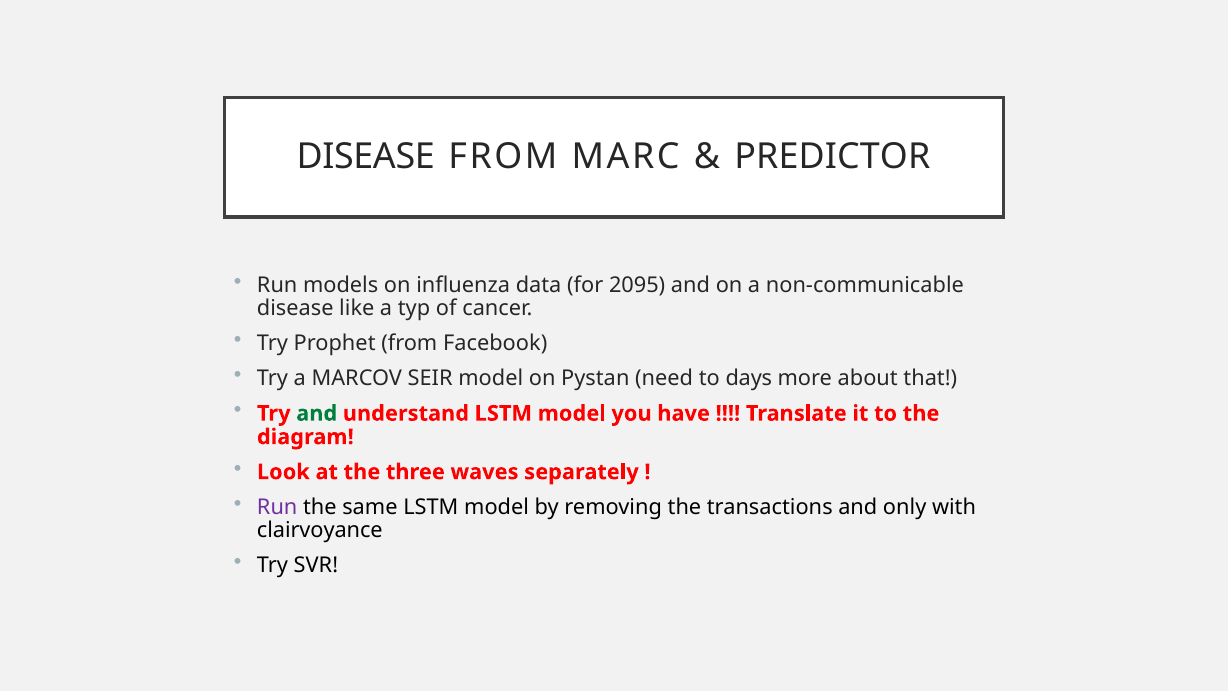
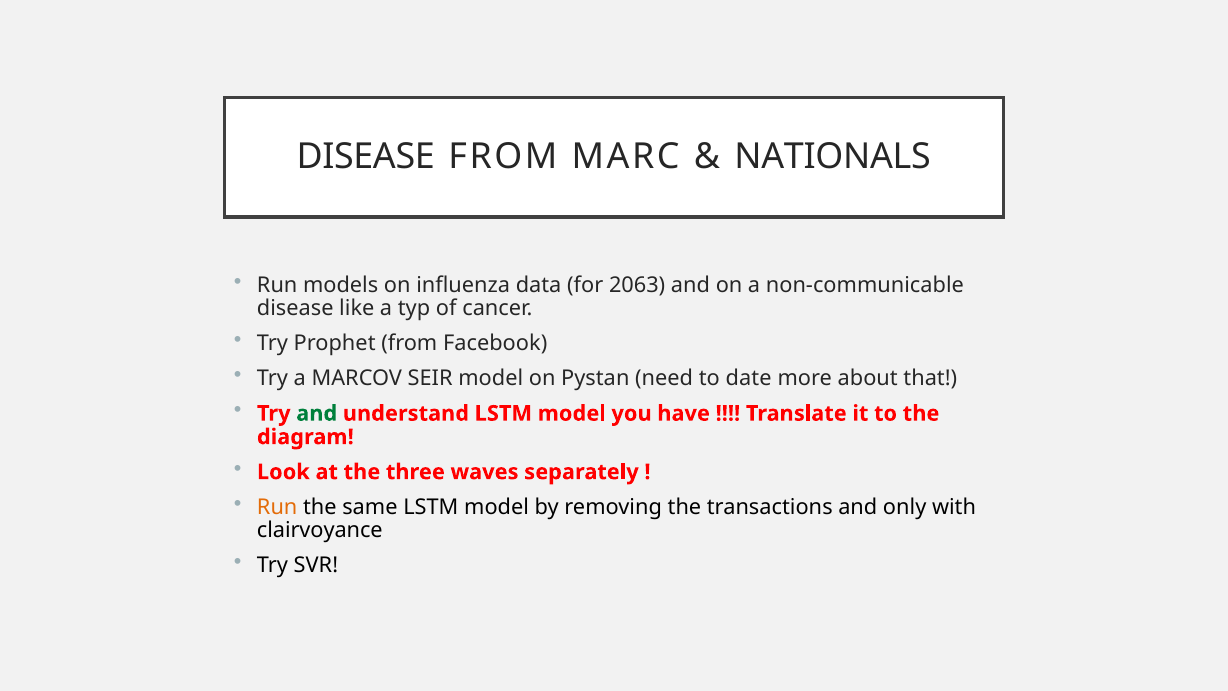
PREDICTOR: PREDICTOR -> NATIONALS (833, 157)
2095: 2095 -> 2063 (637, 285)
days: days -> date (749, 378)
Run colour: purple -> orange (277, 507)
